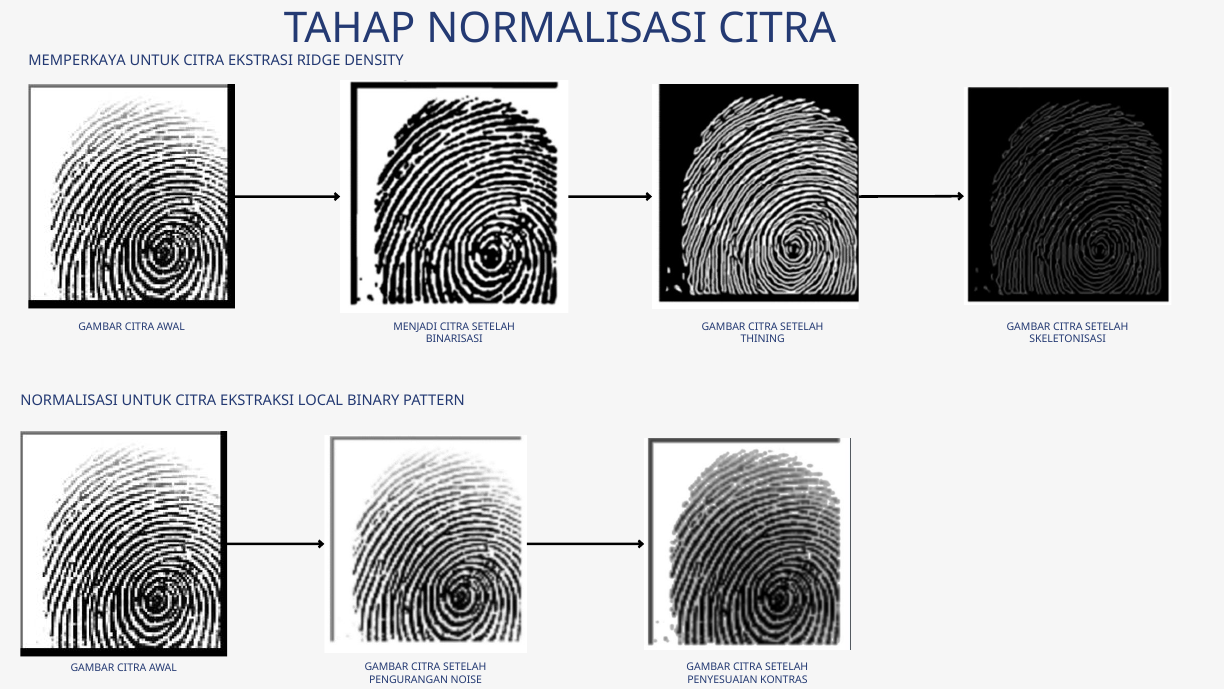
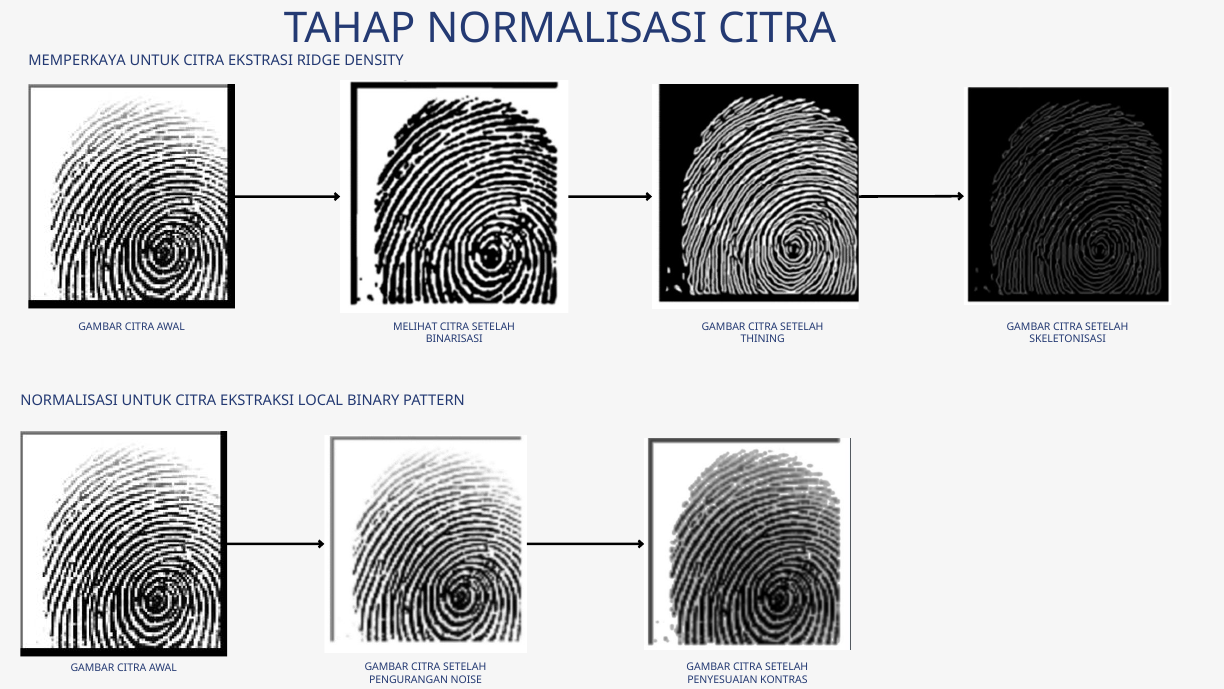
MENJADI: MENJADI -> MELIHAT (415, 327)
